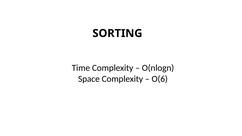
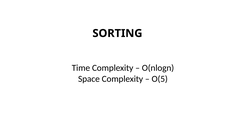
O(6: O(6 -> O(5 (160, 79)
